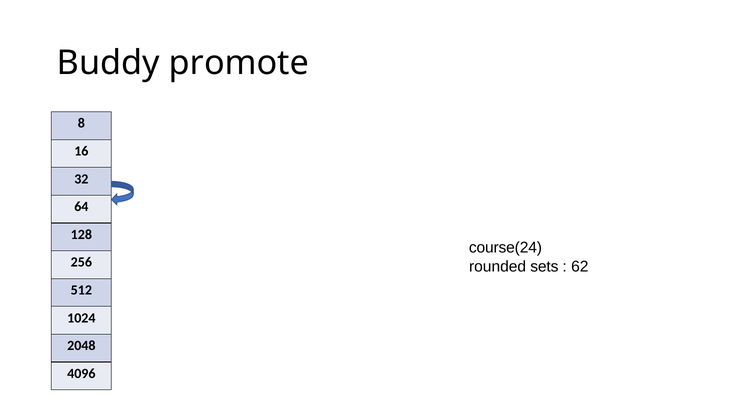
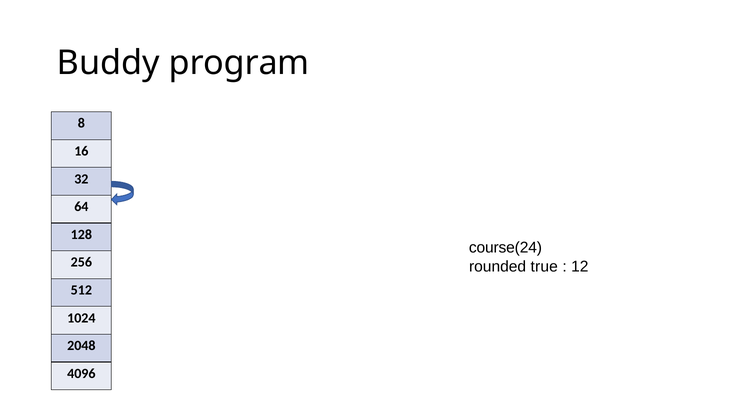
promote: promote -> program (239, 63)
sets: sets -> true (544, 267)
62: 62 -> 12 (580, 267)
